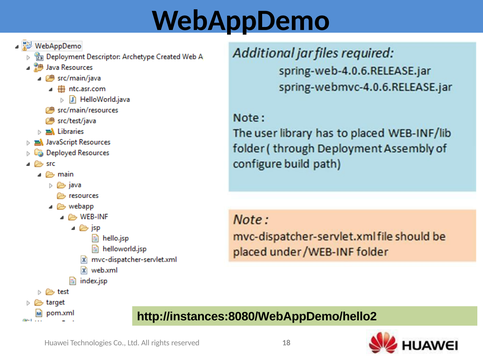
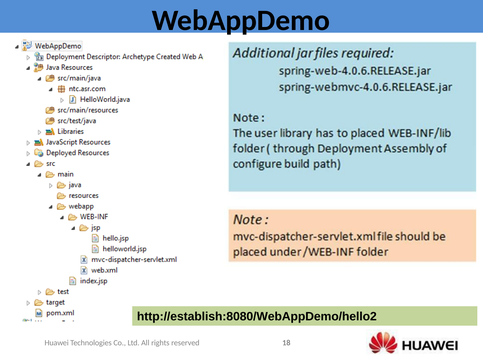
http://instances:8080/WebAppDemo/hello2: http://instances:8080/WebAppDemo/hello2 -> http://establish:8080/WebAppDemo/hello2 (257, 317)
